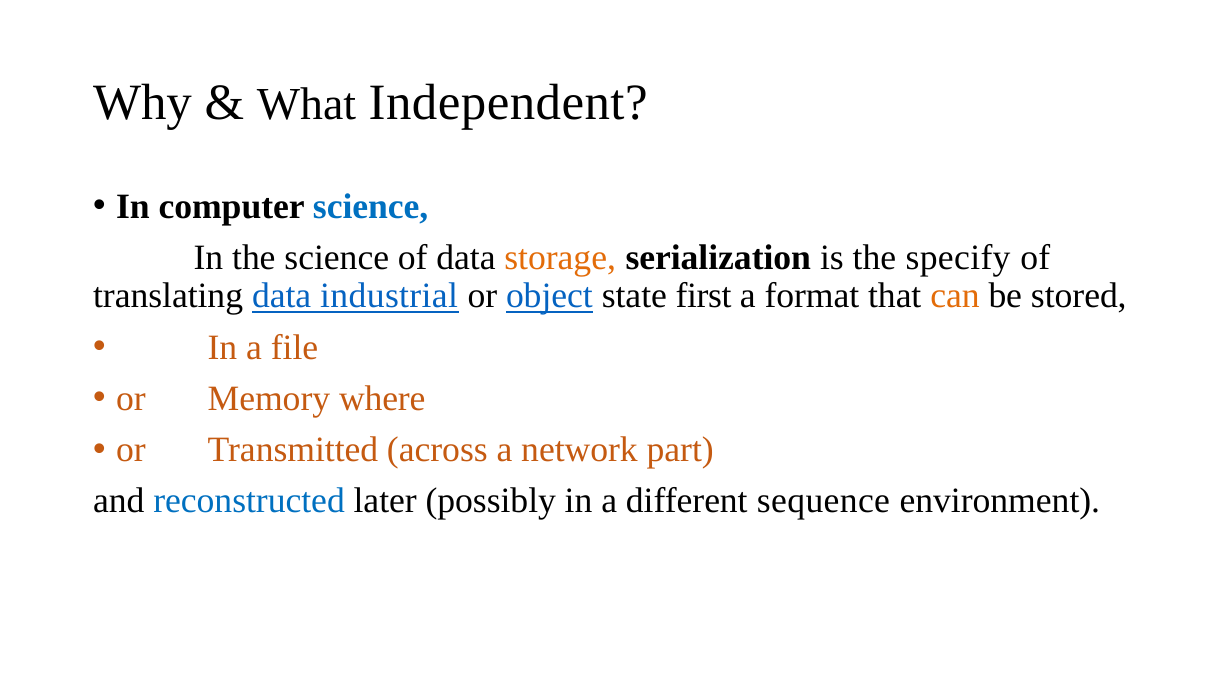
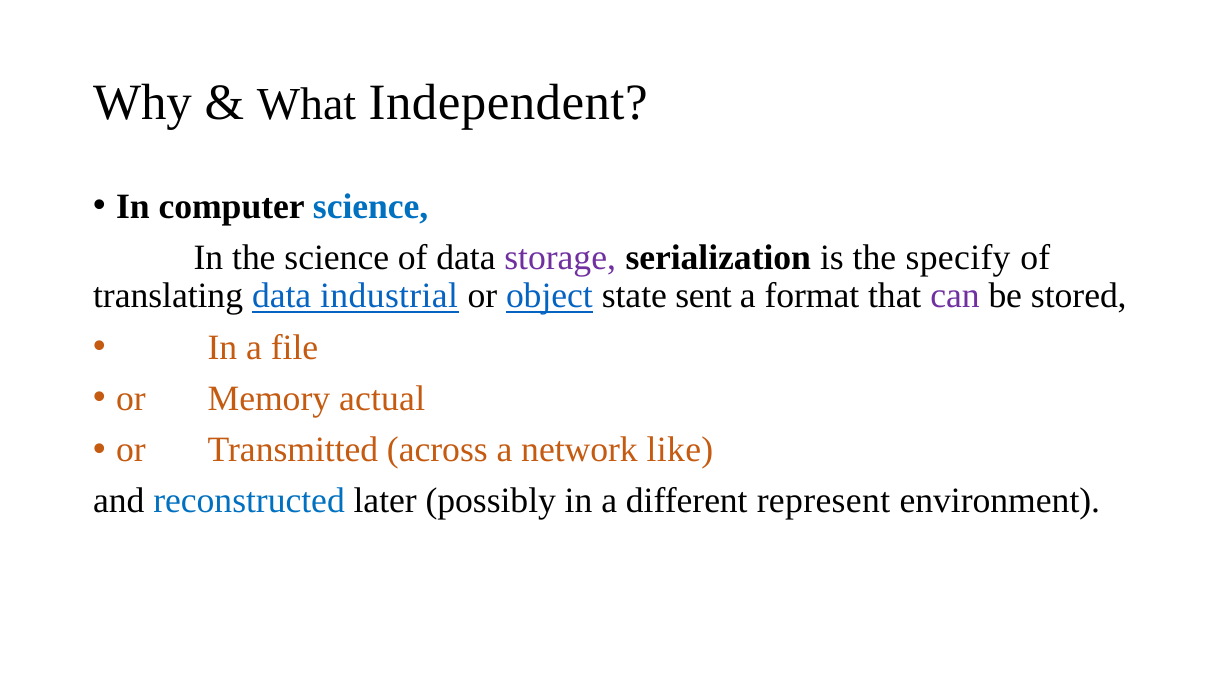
storage colour: orange -> purple (560, 258)
first: first -> sent (704, 296)
can colour: orange -> purple (955, 296)
where: where -> actual (382, 399)
part: part -> like (680, 450)
sequence: sequence -> represent (823, 501)
